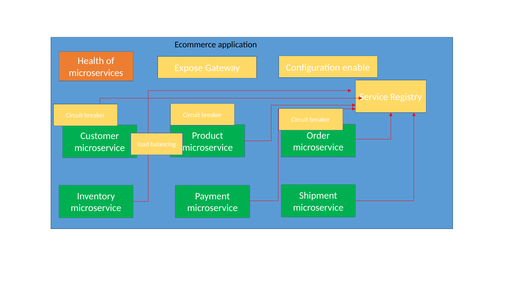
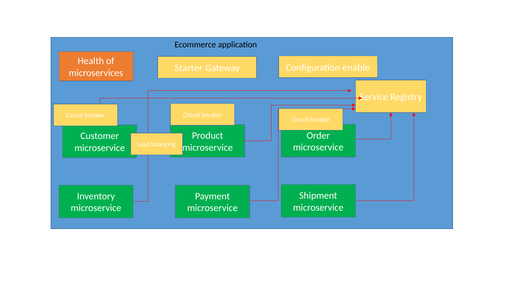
Expose: Expose -> Starter (189, 68)
